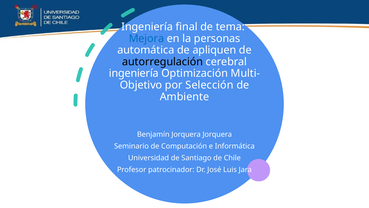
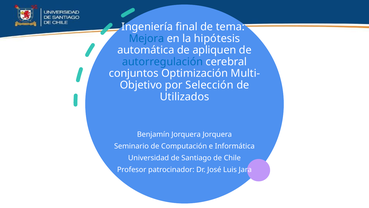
personas: personas -> hipótesis (217, 38)
autorregulación colour: black -> blue (163, 62)
ingeniería: ingeniería -> conjuntos (134, 73)
Ambiente: Ambiente -> Utilizados (184, 97)
